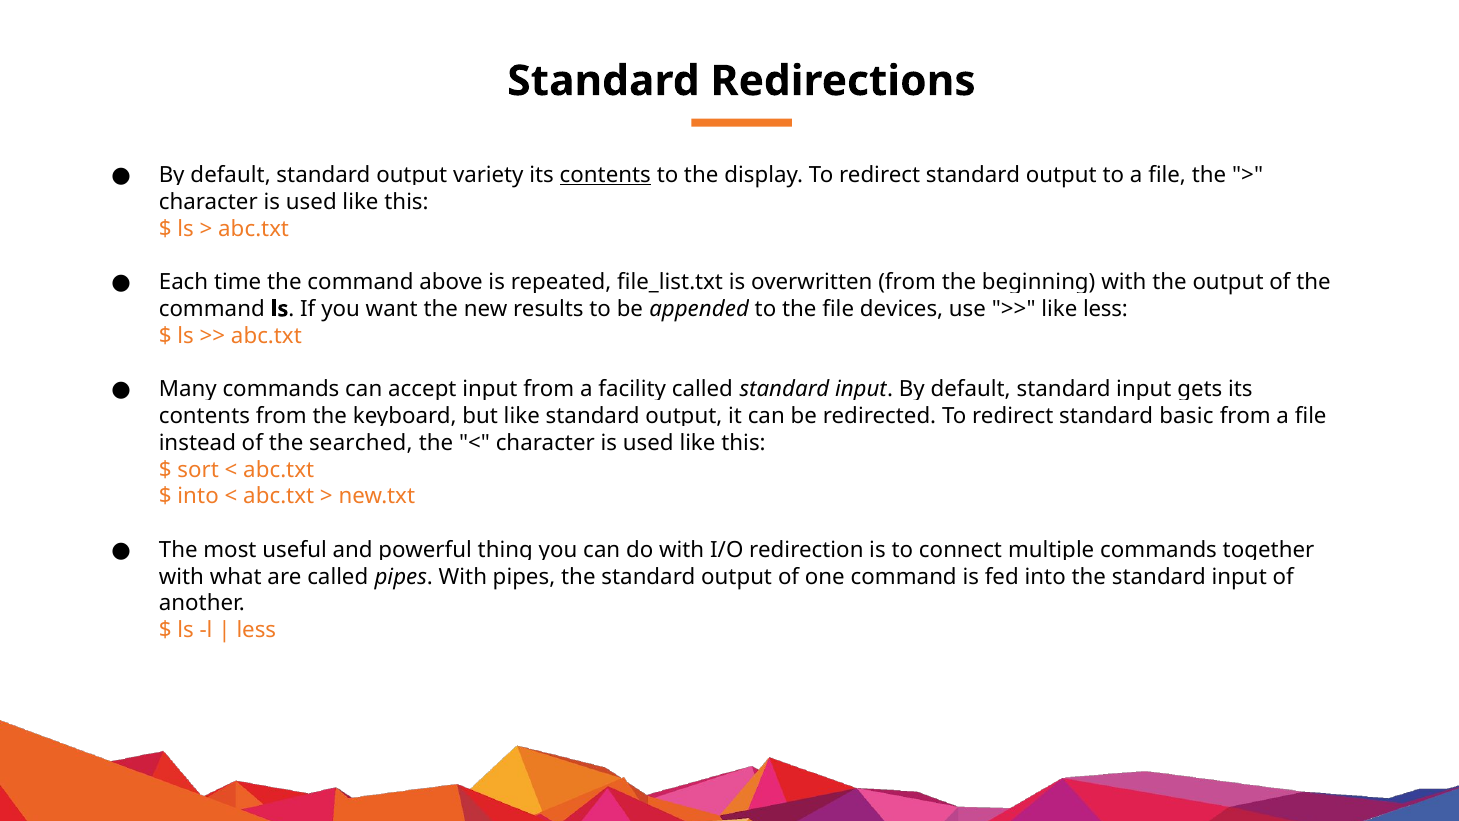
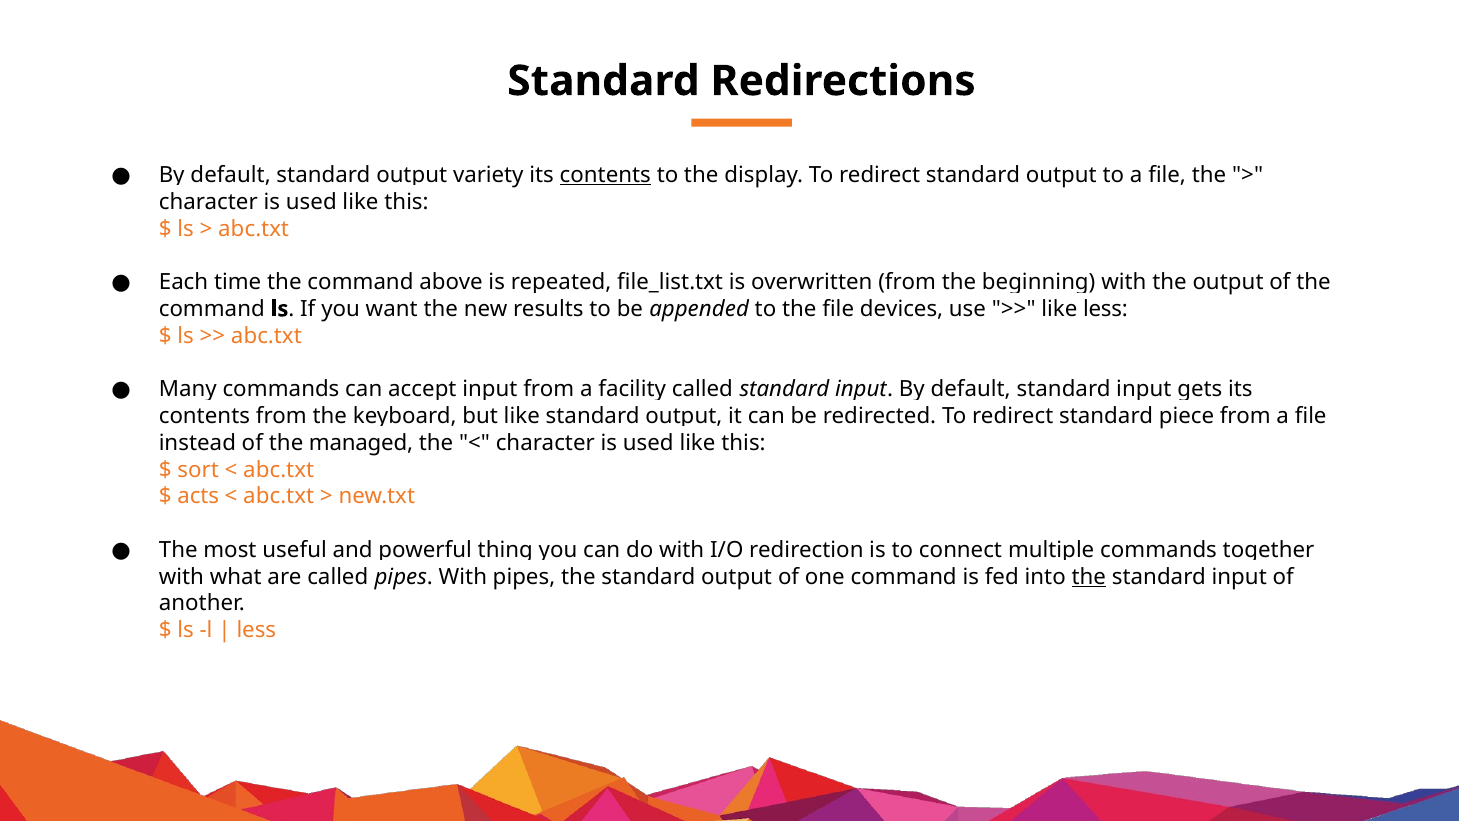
basic: basic -> piece (1187, 416)
searched: searched -> managed (361, 443)
into: into -> acts (198, 496)
the underline: none -> present (1089, 577)
